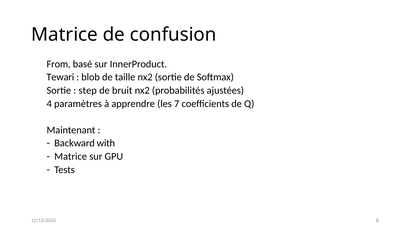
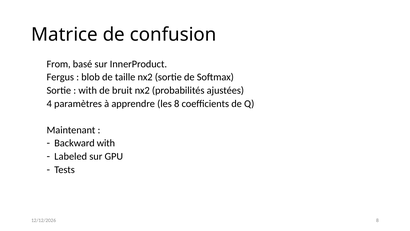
Tewari: Tewari -> Fergus (60, 77)
step: step -> with (88, 90)
les 7: 7 -> 8 (177, 103)
Matrice: Matrice -> Labeled (71, 156)
